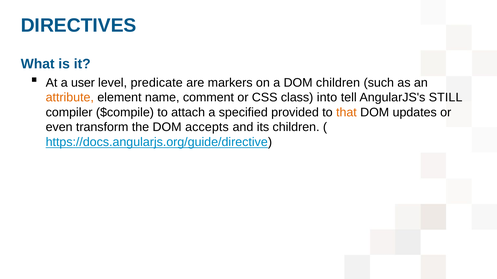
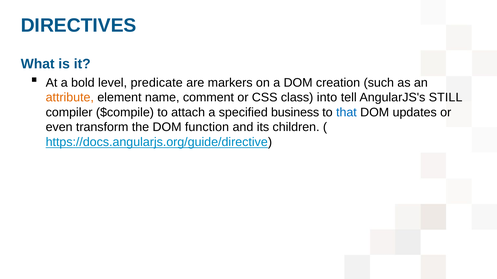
user: user -> bold (83, 83)
DOM children: children -> creation (338, 83)
provided: provided -> business (295, 113)
that colour: orange -> blue (346, 113)
accepts: accepts -> function (207, 127)
